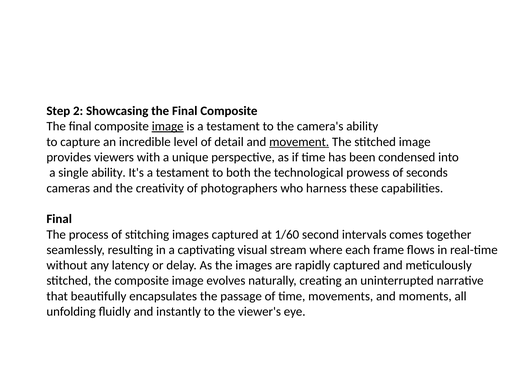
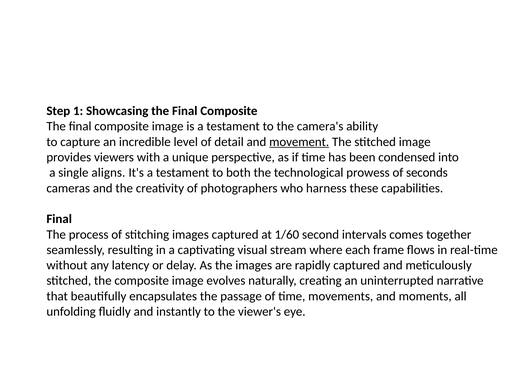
2: 2 -> 1 (78, 111)
image underline: present -> none (168, 126)
single ability: ability -> aligns (108, 173)
